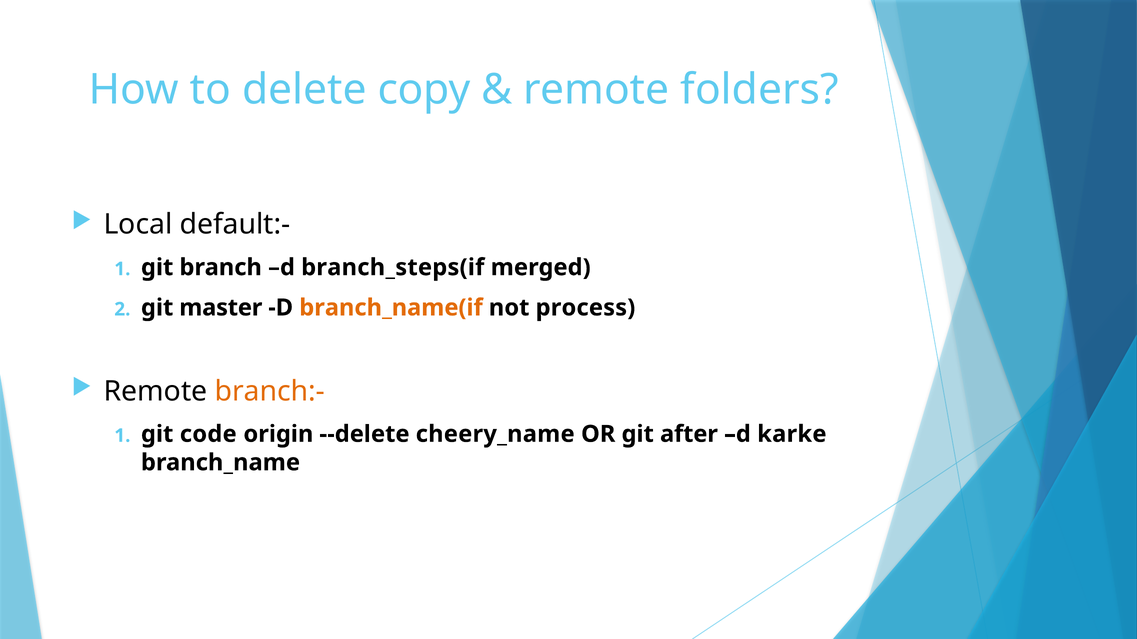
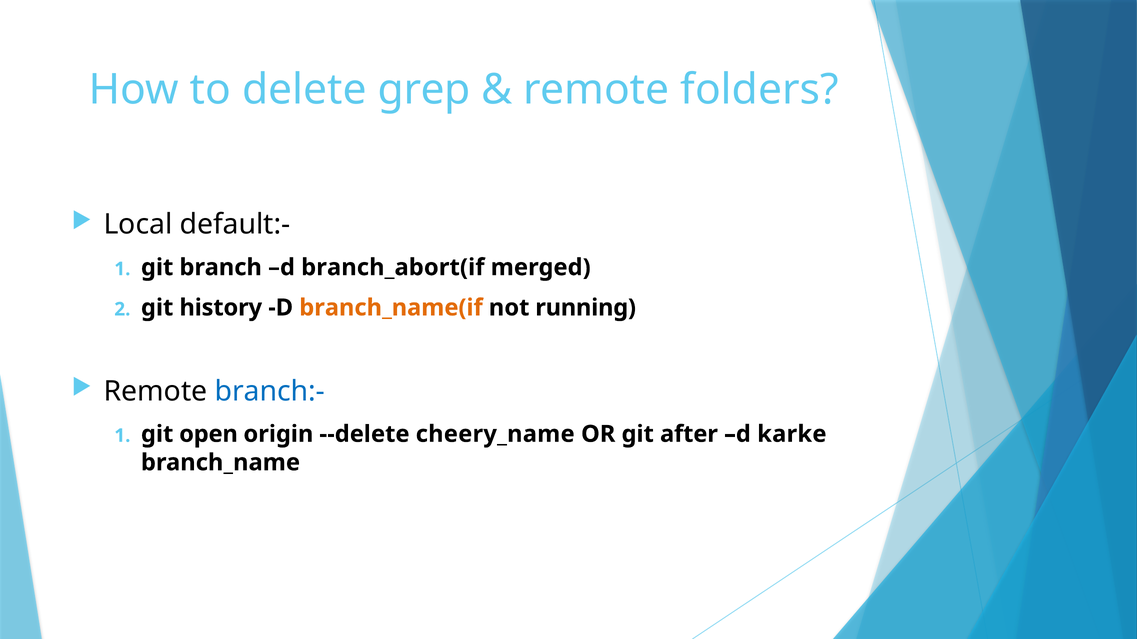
copy: copy -> grep (424, 90)
branch_steps(if: branch_steps(if -> branch_abort(if (393, 268)
master: master -> history (221, 308)
process: process -> running (586, 308)
branch:- colour: orange -> blue (270, 392)
code: code -> open (208, 434)
